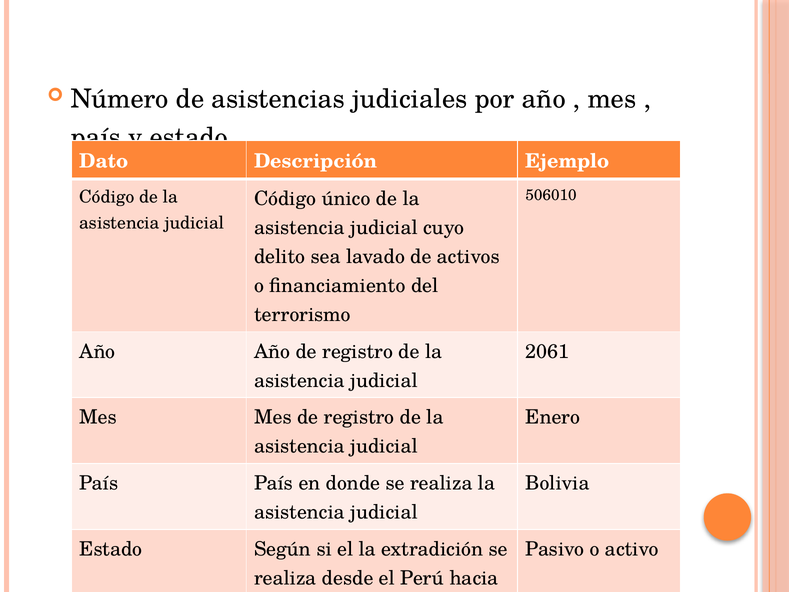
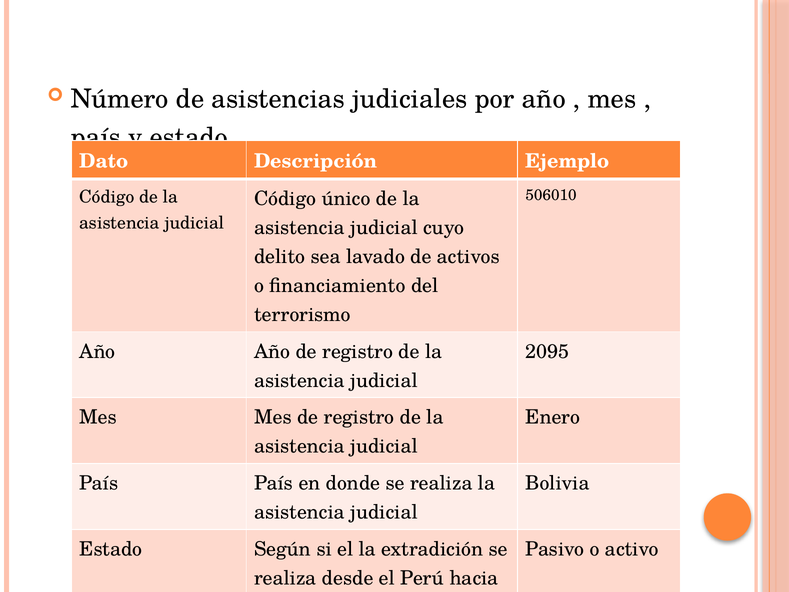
2061: 2061 -> 2095 (547, 351)
